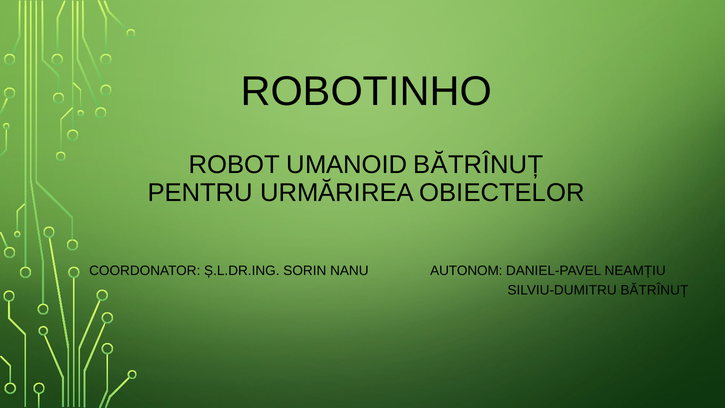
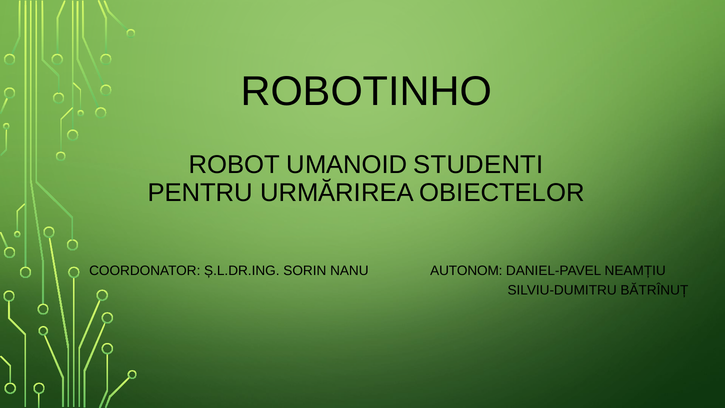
UMANOID BĂTRÎNUȚ: BĂTRÎNUȚ -> STUDENTI (478, 165)
